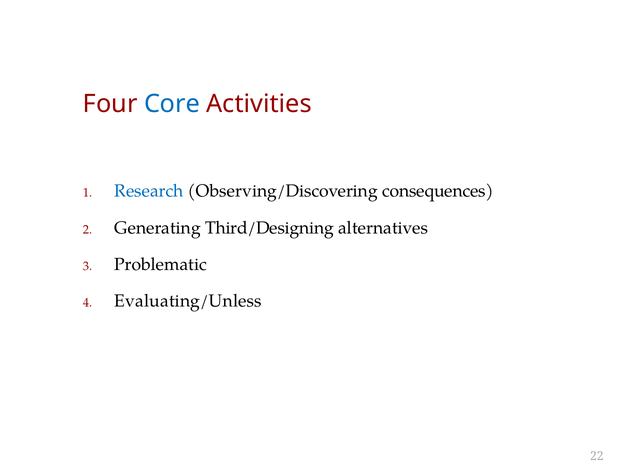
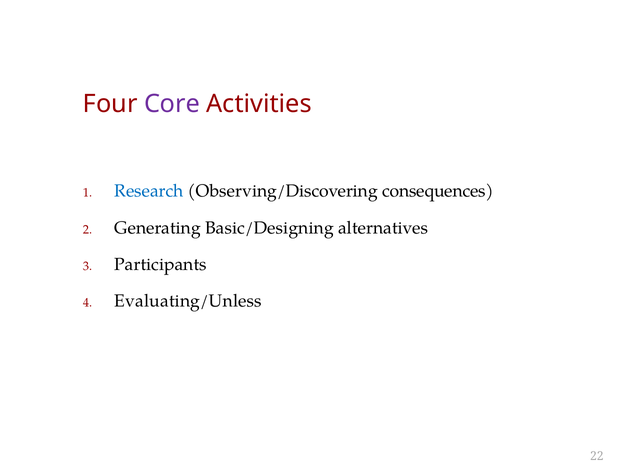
Core colour: blue -> purple (172, 104)
Third/Designing: Third/Designing -> Basic/Designing (269, 228)
Problematic: Problematic -> Participants (161, 264)
